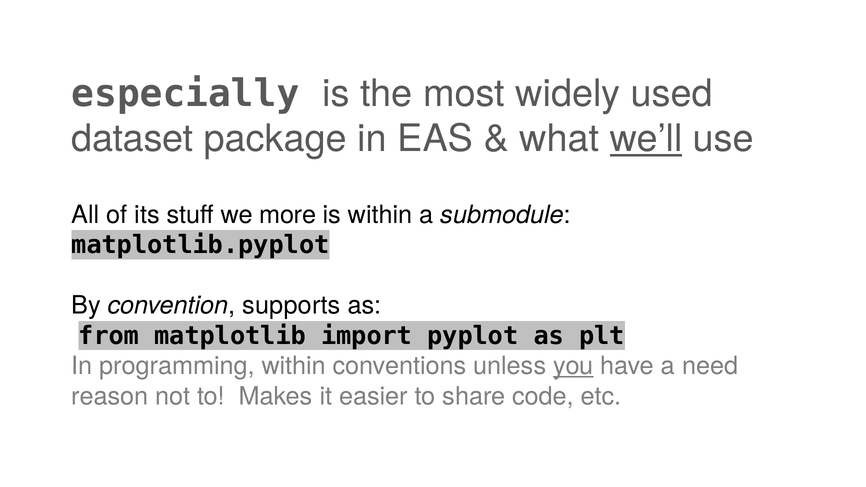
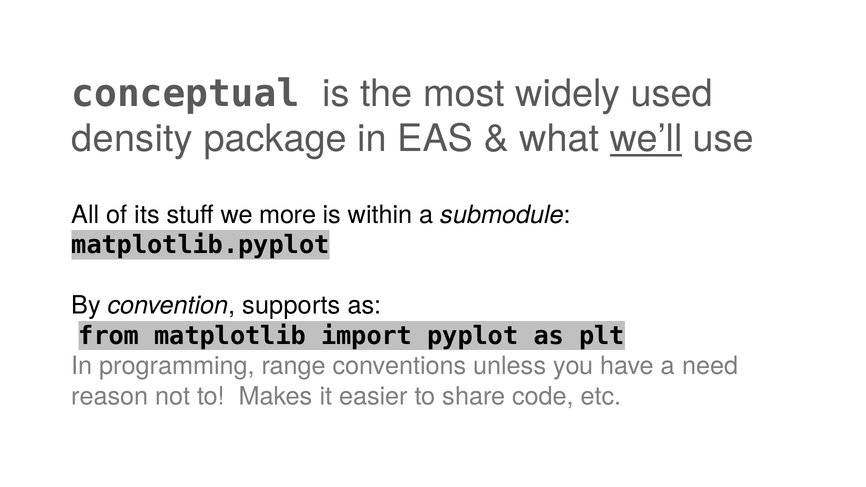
especially: especially -> conceptual (185, 94)
dataset: dataset -> density (132, 139)
programming within: within -> range (294, 366)
you underline: present -> none (573, 366)
